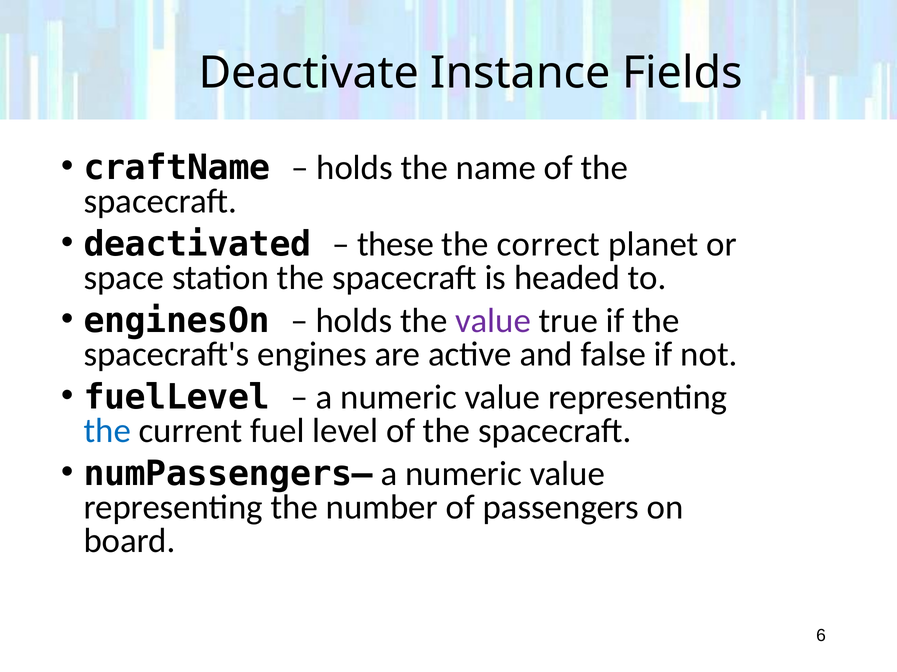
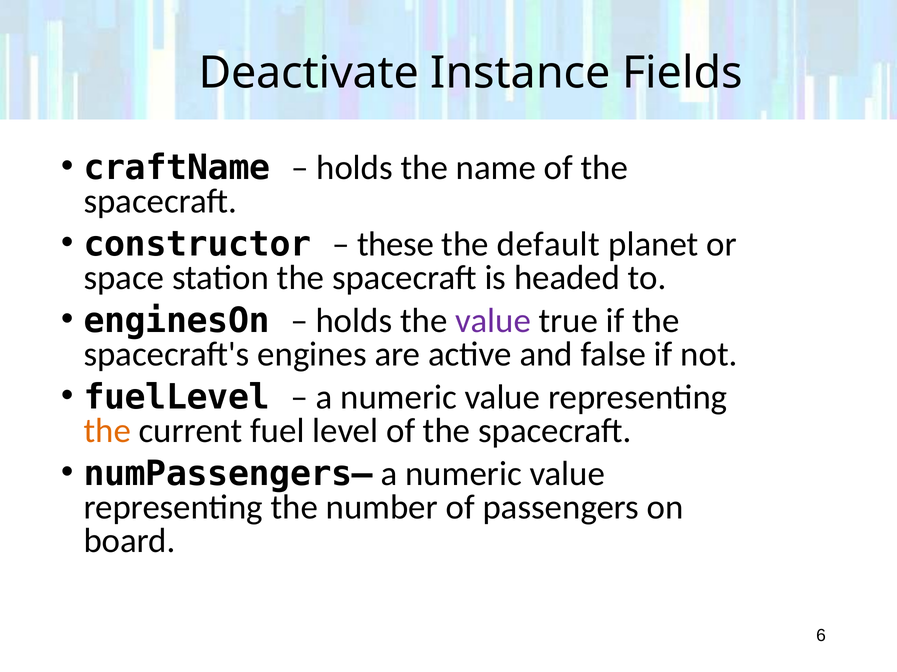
deactivated: deactivated -> constructor (197, 244)
correct: correct -> default (548, 244)
the colour: blue -> orange (107, 431)
